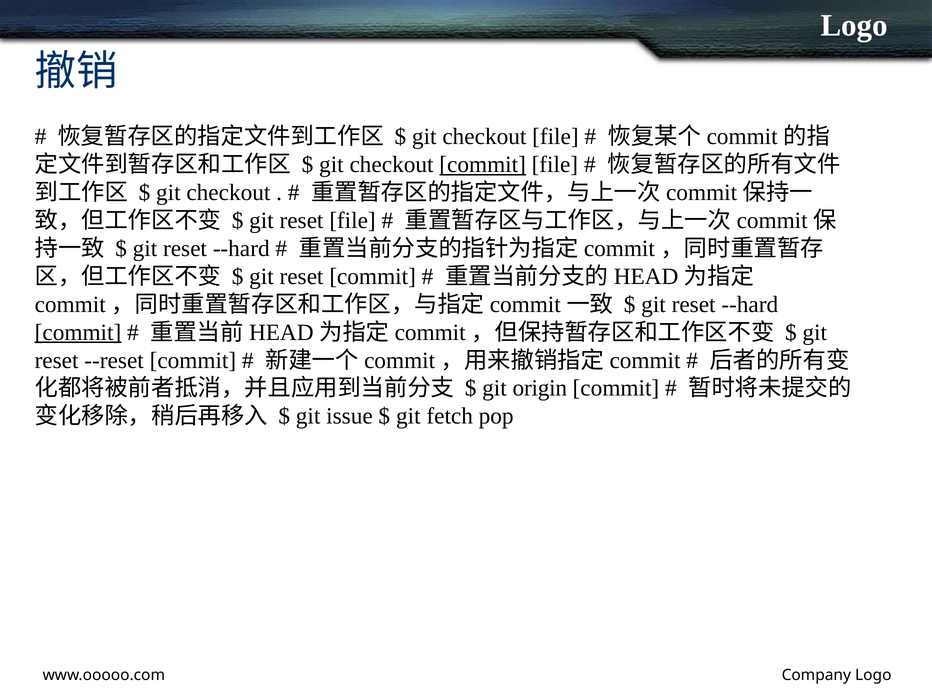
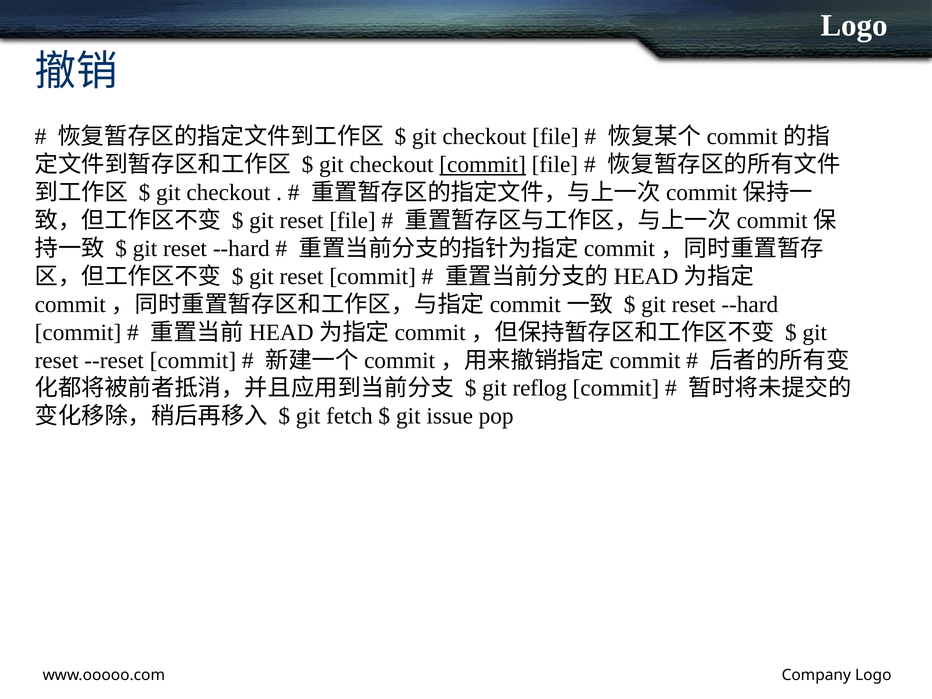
commit underline: present -> none (78, 332)
origin: origin -> reflog (540, 388)
issue: issue -> fetch (349, 416)
fetch: fetch -> issue (450, 416)
